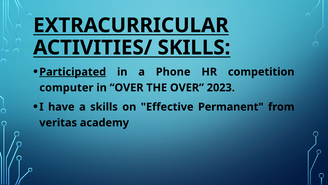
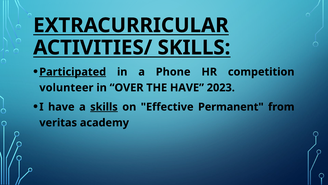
computer: computer -> volunteer (66, 87)
THE OVER: OVER -> HAVE (187, 87)
skills underline: none -> present (104, 107)
